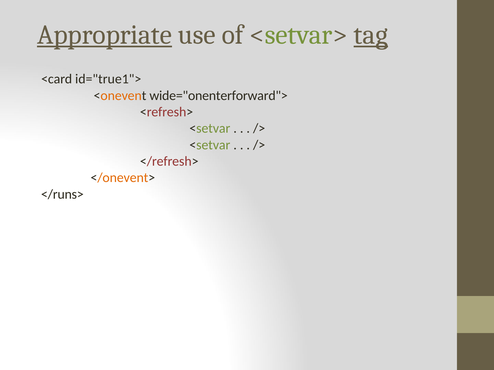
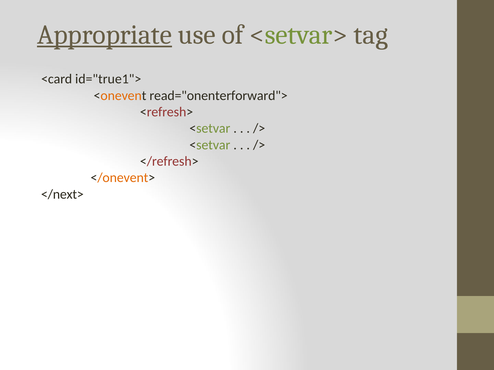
tag underline: present -> none (371, 35)
wide="onenterforward">: wide="onenterforward"> -> read="onenterforward"> (219, 96)
</runs>: </runs> -> </next> (62, 194)
